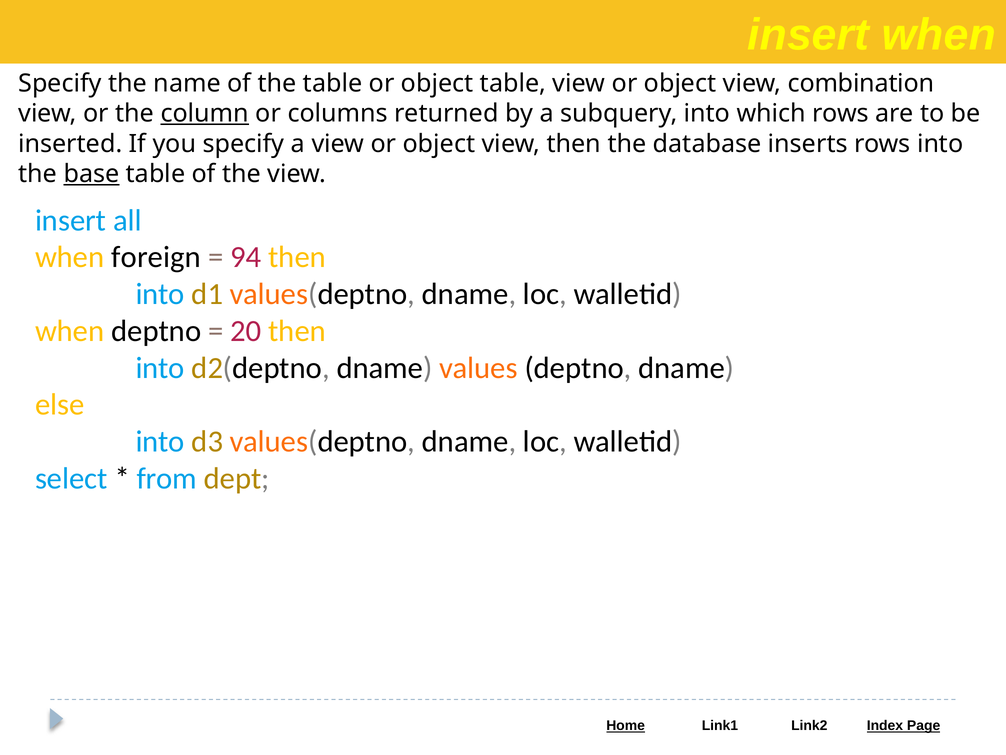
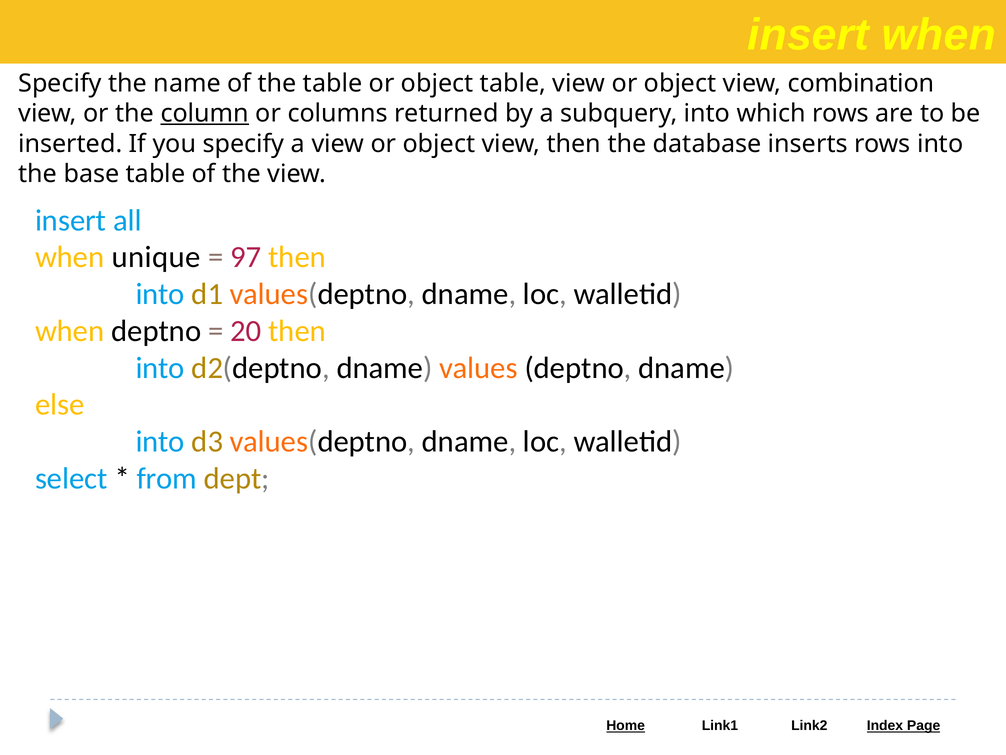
base underline: present -> none (91, 174)
foreign: foreign -> unique (156, 257)
94: 94 -> 97 (246, 257)
